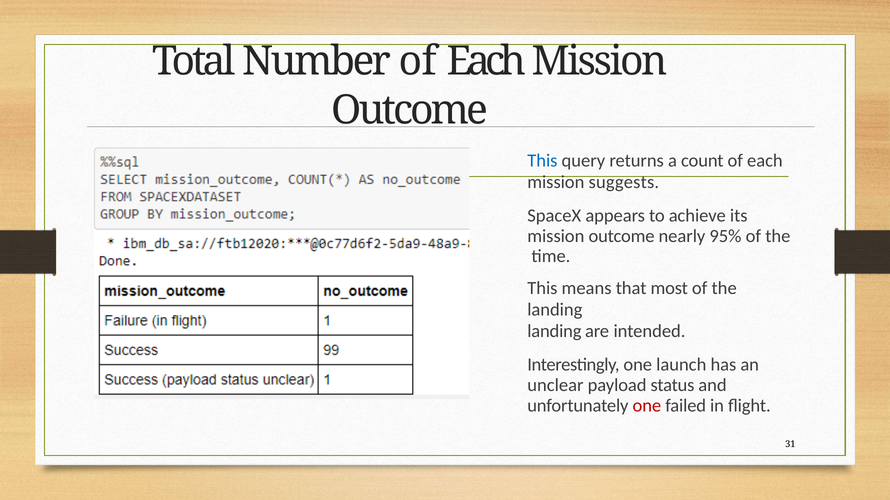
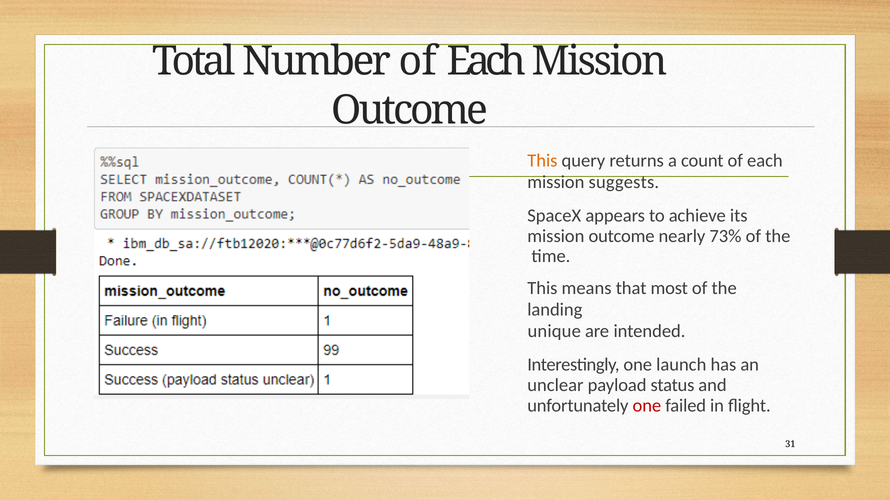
This colour: blue -> orange (542, 161)
95%: 95% -> 73% (725, 236)
landing: landing -> unique (554, 331)
